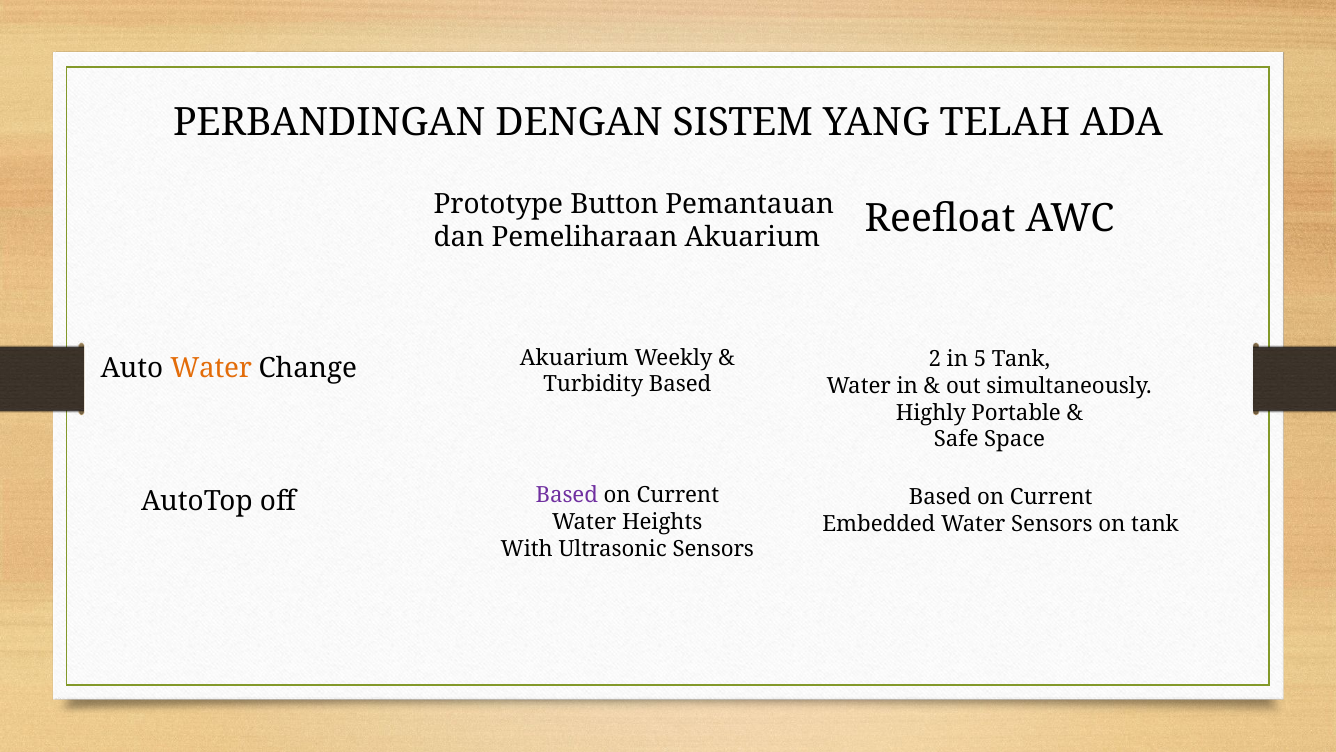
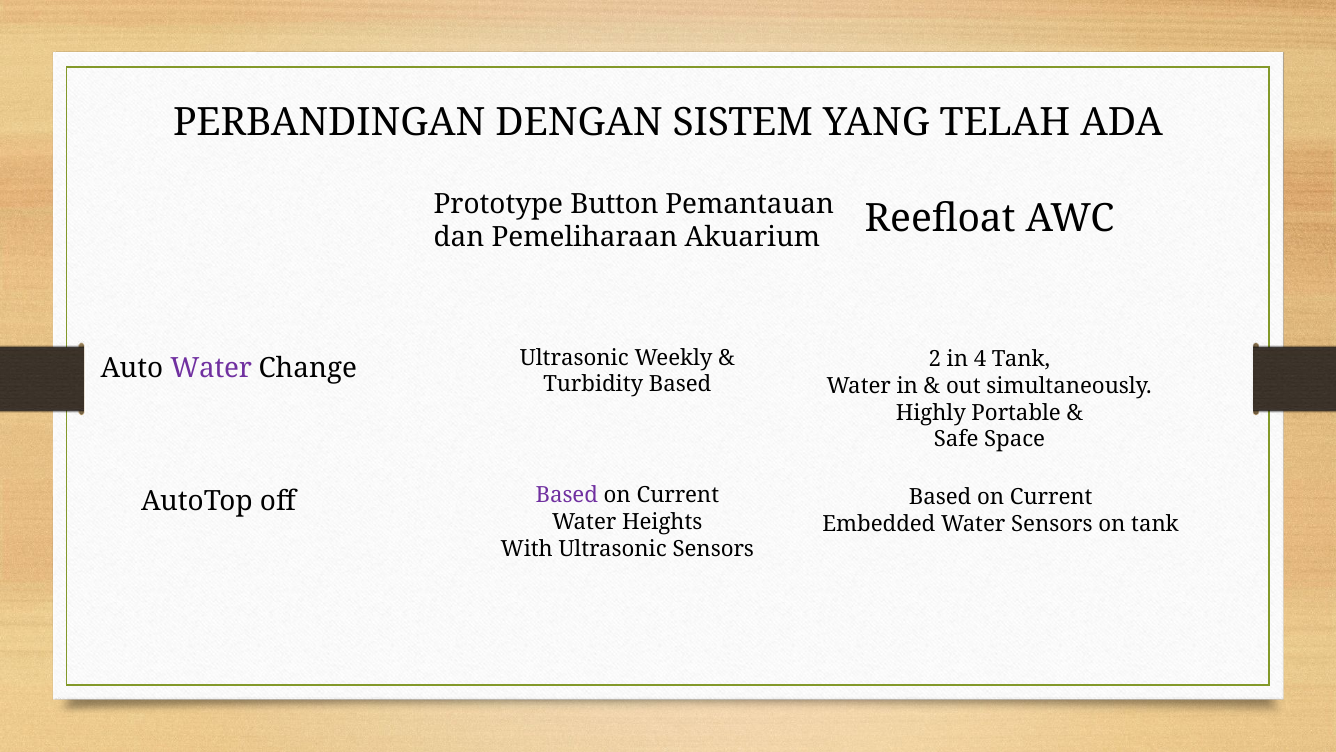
5: 5 -> 4 (980, 359)
Water colour: orange -> purple (211, 368)
Change Akuarium: Akuarium -> Ultrasonic (574, 358)
